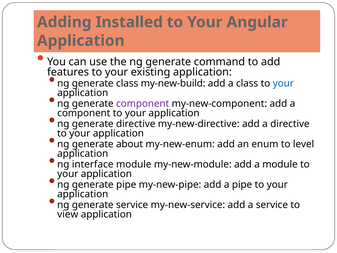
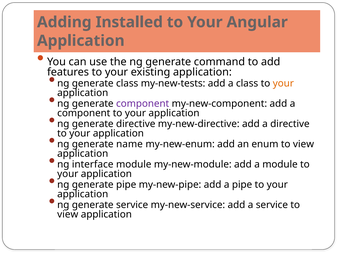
my-new-build: my-new-build -> my-new-tests (173, 83)
your colour: blue -> orange (283, 83)
about: about -> name (129, 144)
enum to level: level -> view (303, 144)
